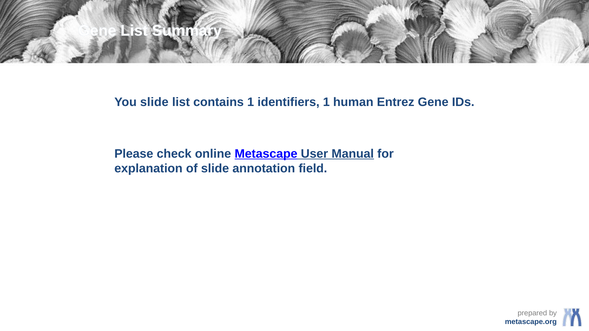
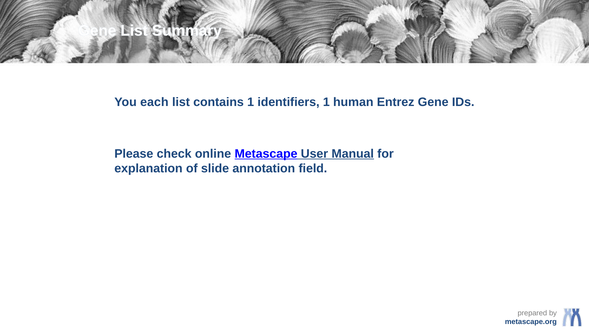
You slide: slide -> each (154, 102)
